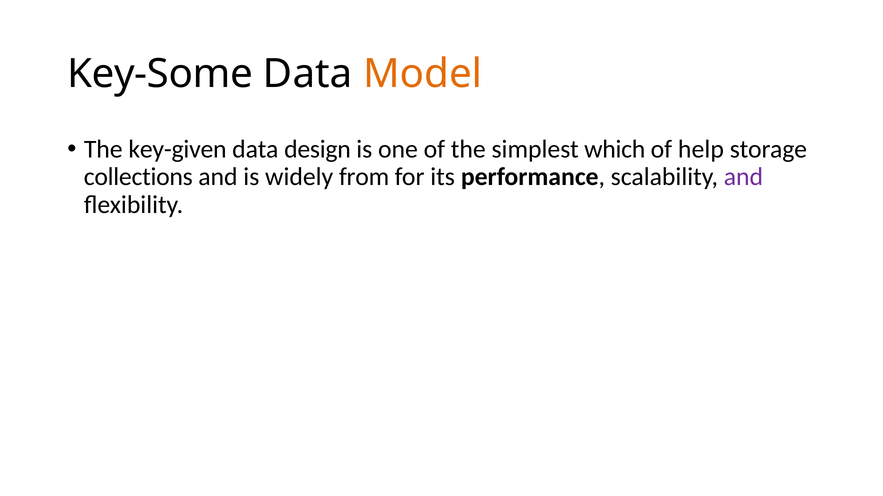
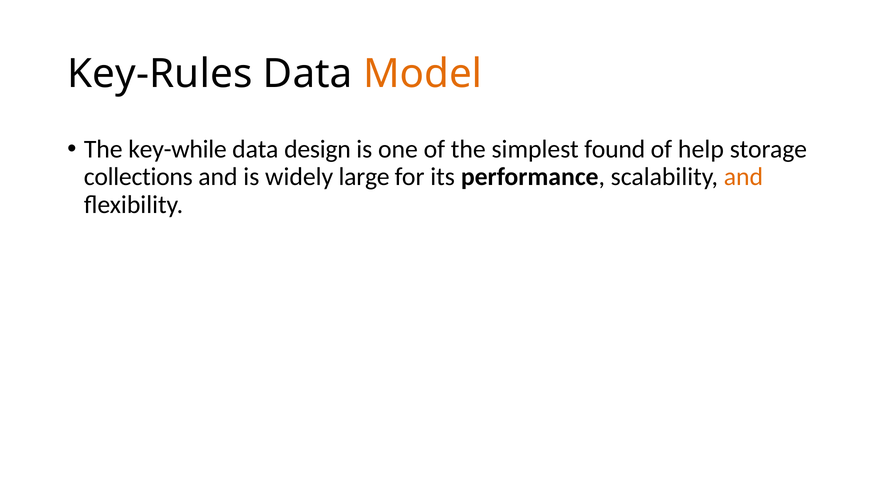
Key-Some: Key-Some -> Key-Rules (160, 74)
key-given: key-given -> key-while (178, 149)
which: which -> found (615, 149)
from: from -> large (364, 177)
and colour: purple -> orange (743, 177)
